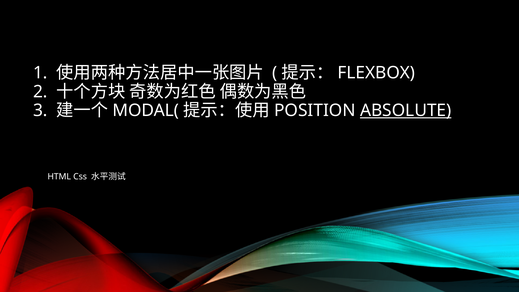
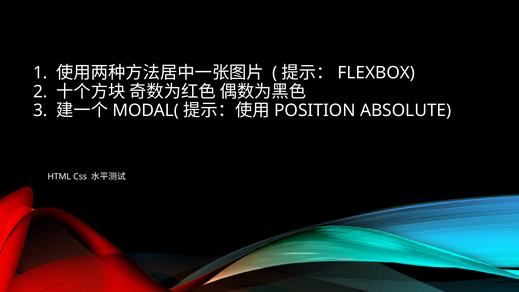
ABSOLUTE underline: present -> none (406, 110)
